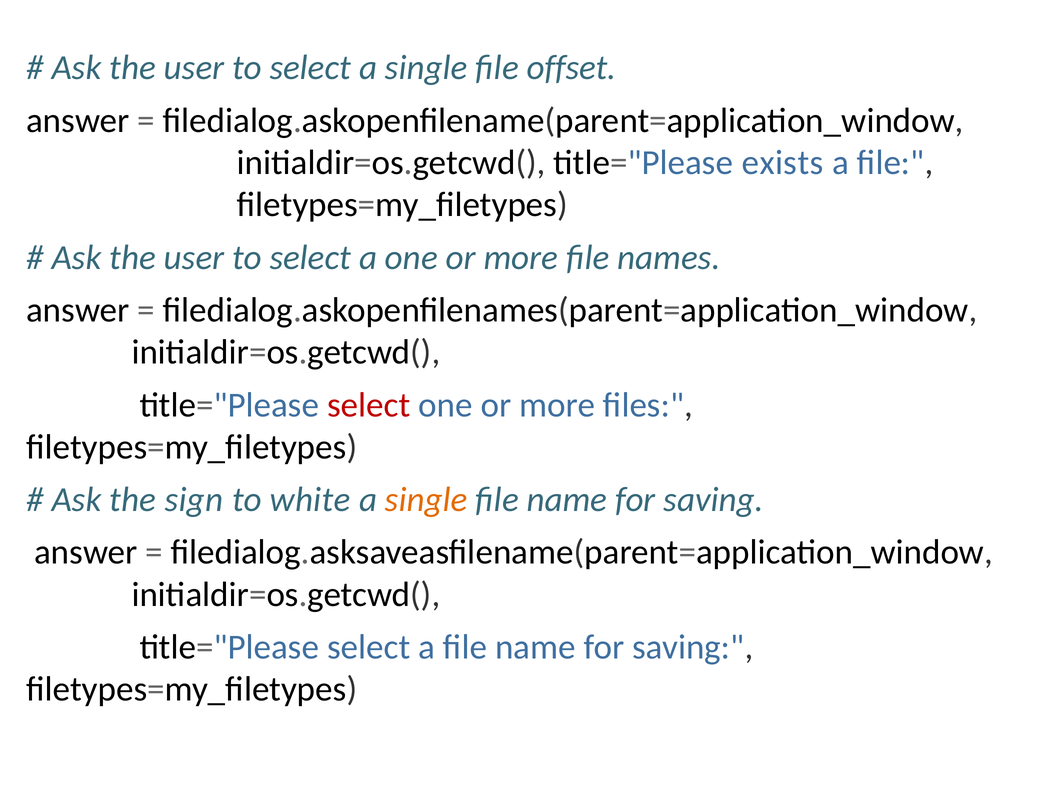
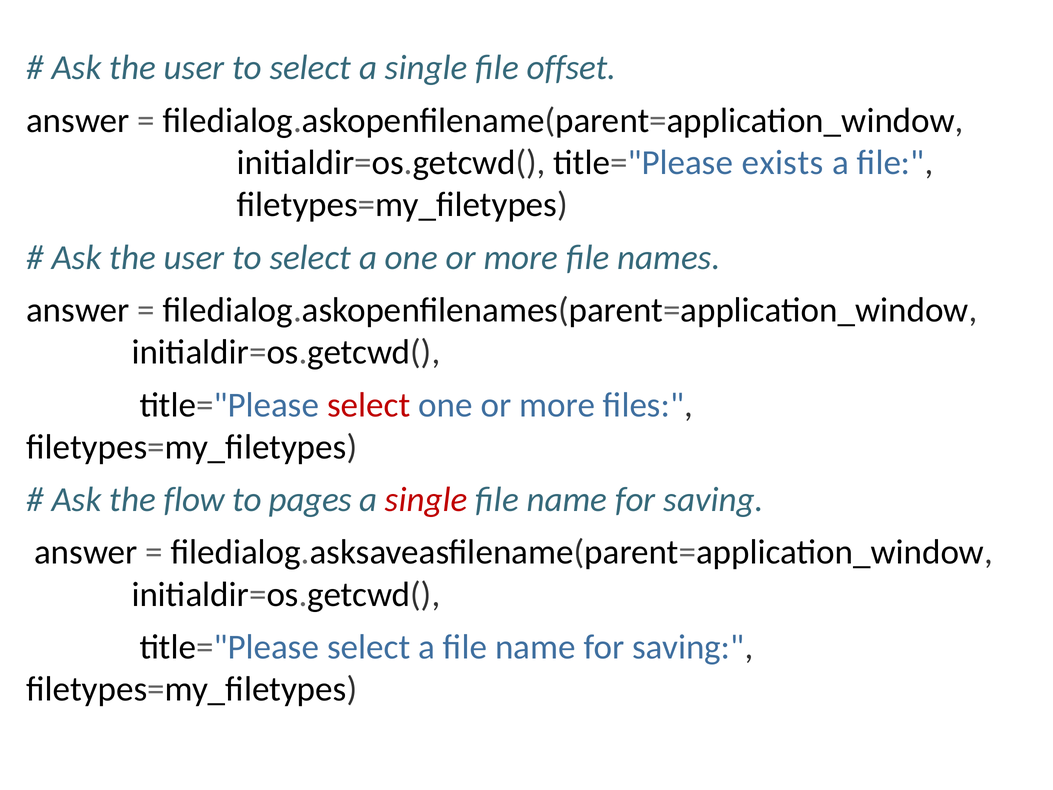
sign: sign -> flow (194, 500)
white: white -> pages (310, 500)
single colour: orange -> red (426, 500)
